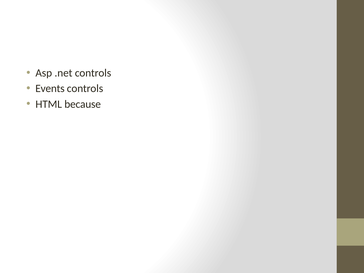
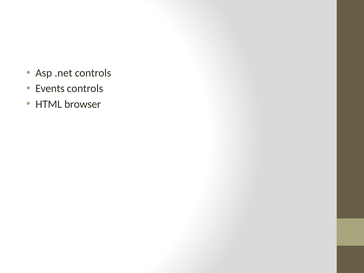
because: because -> browser (83, 104)
